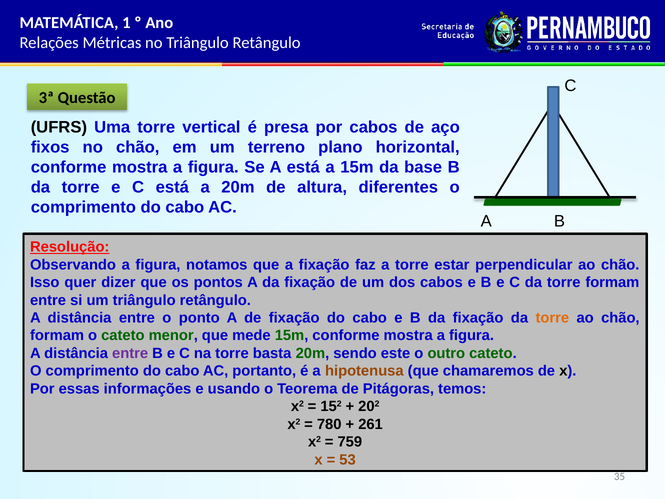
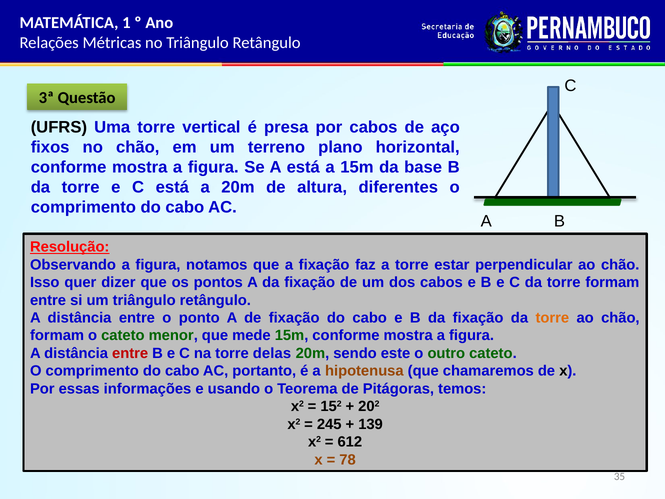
entre colour: purple -> red (130, 353)
basta: basta -> delas (272, 353)
780: 780 -> 245 (329, 424)
261: 261 -> 139 (371, 424)
759: 759 -> 612 (350, 442)
53: 53 -> 78 (348, 460)
